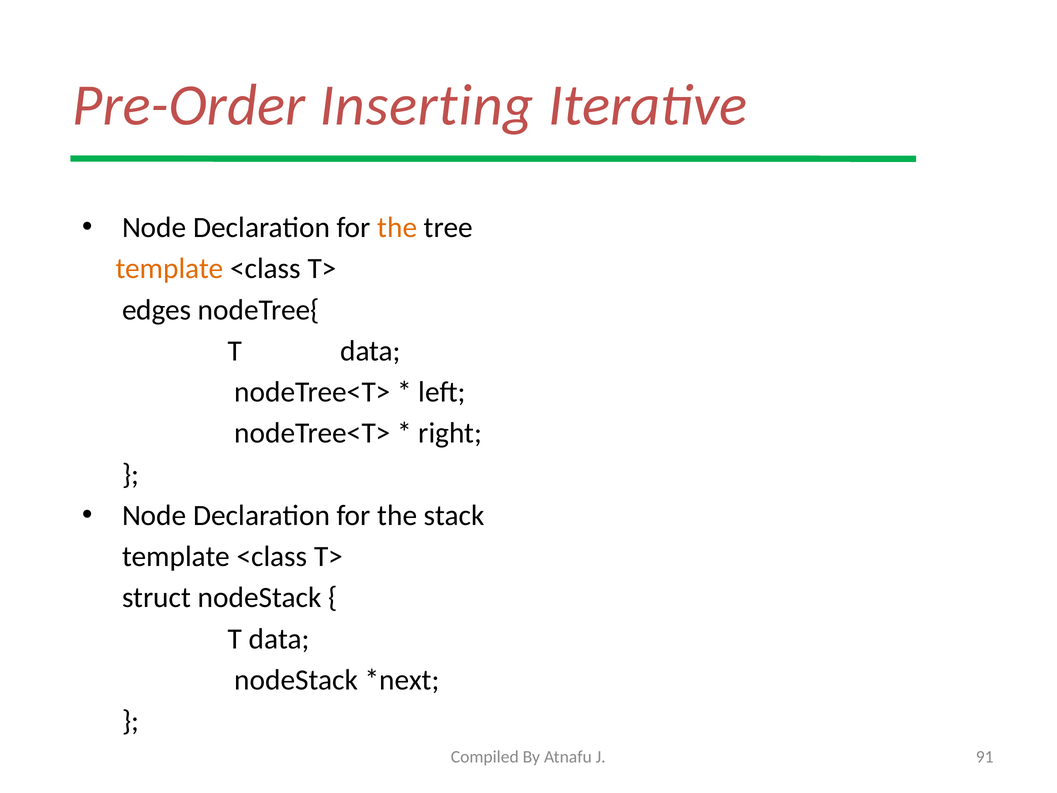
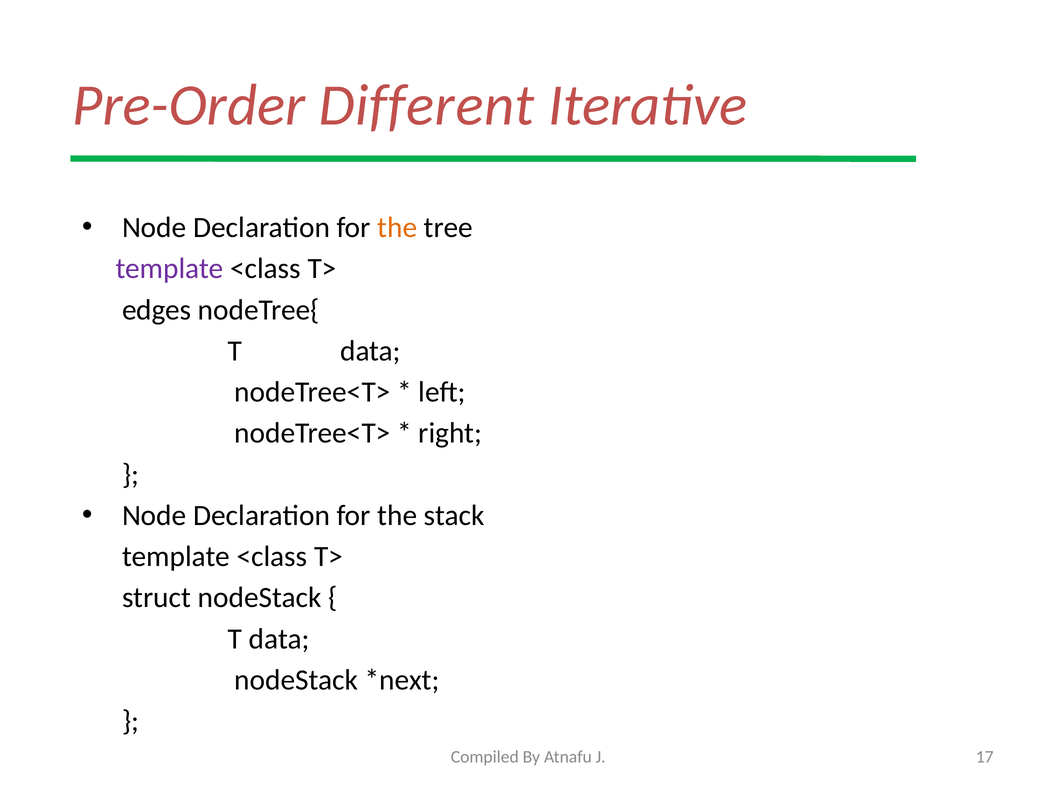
Inserting: Inserting -> Different (427, 105)
template colour: orange -> purple (170, 269)
91: 91 -> 17 (985, 757)
